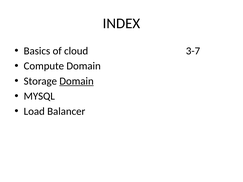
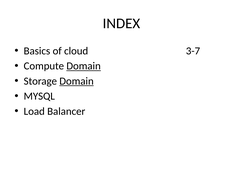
Domain underline: none -> present (84, 66)
